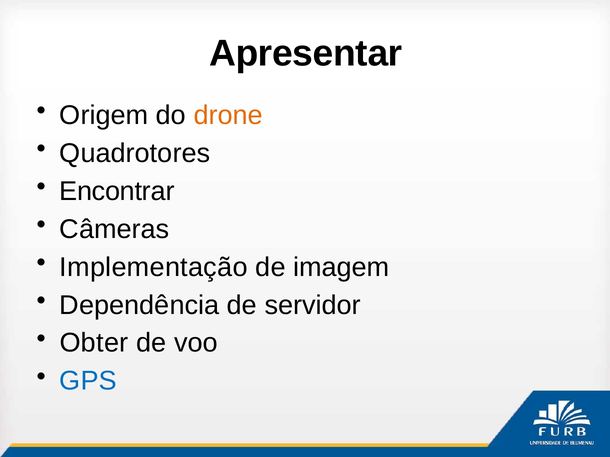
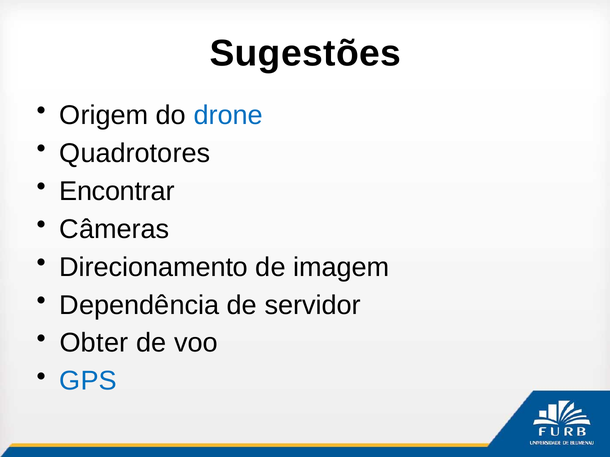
Apresentar: Apresentar -> Sugestões (305, 53)
drone colour: orange -> blue (228, 115)
Implementação: Implementação -> Direcionamento (154, 267)
